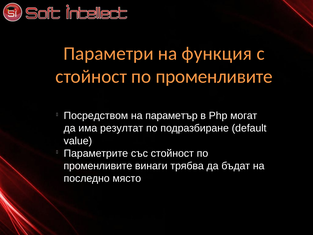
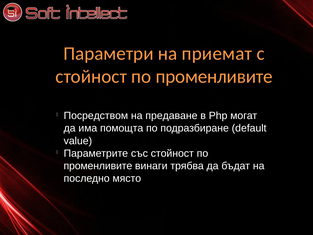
функция: функция -> приемат (217, 53)
параметър: параметър -> предаване (171, 116)
резултат: резултат -> помощта (122, 128)
